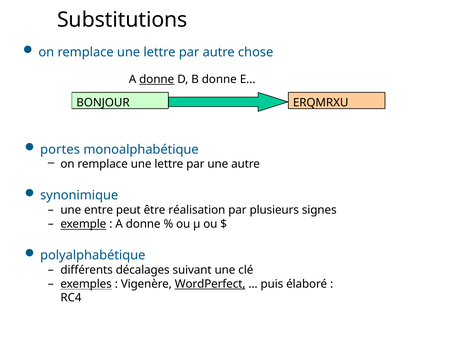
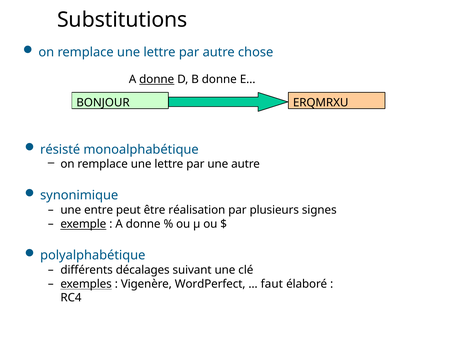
portes: portes -> résisté (60, 149)
WordPerfect underline: present -> none (210, 284)
puis: puis -> faut (272, 284)
